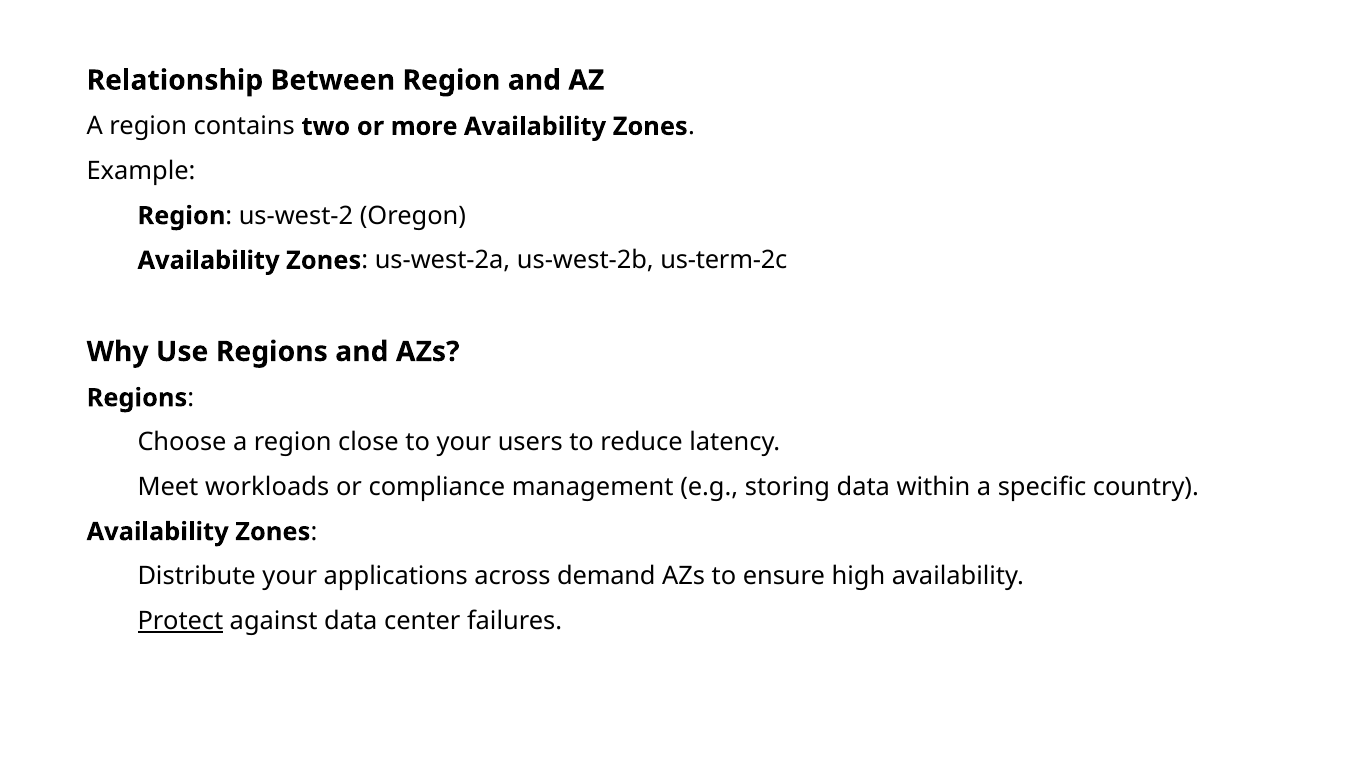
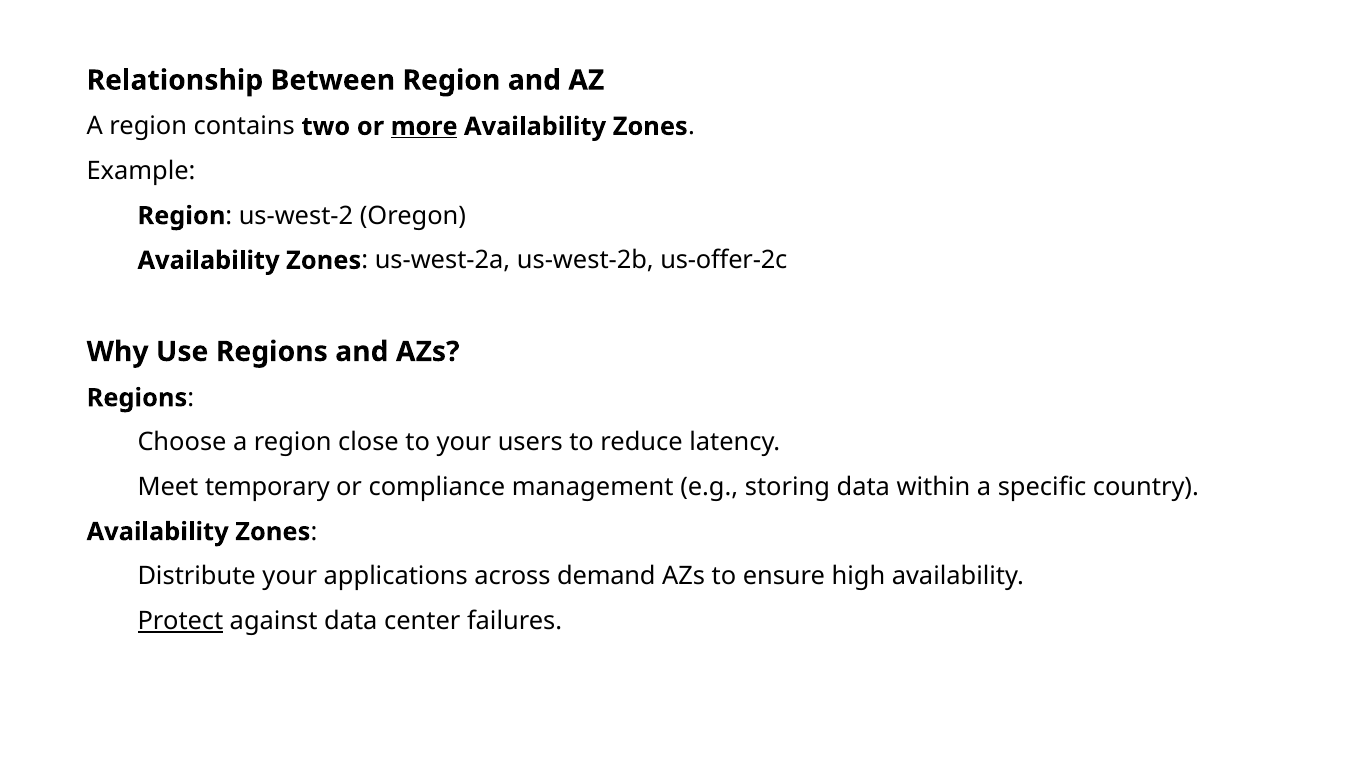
more underline: none -> present (424, 127)
us-term-2c: us-term-2c -> us-offer-2c (724, 261)
workloads: workloads -> temporary (267, 487)
